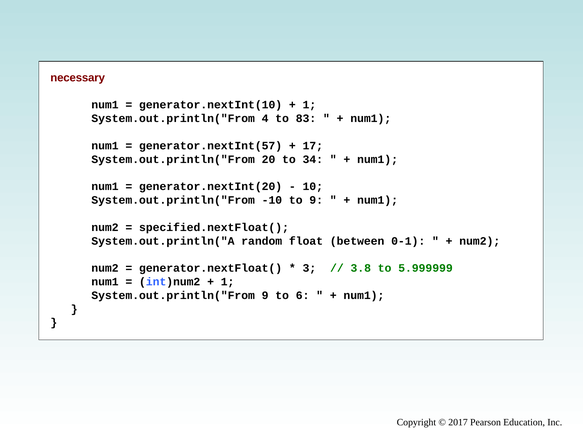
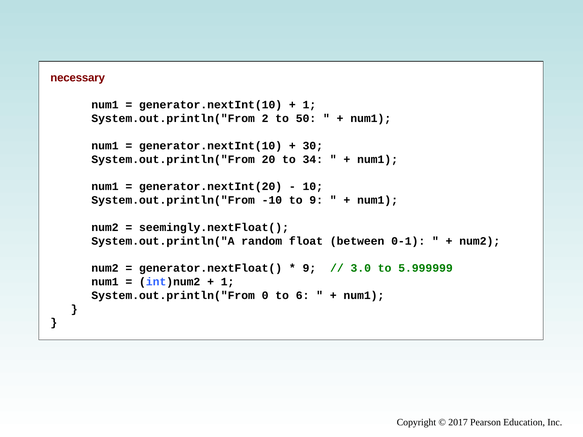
4: 4 -> 2 (265, 119)
83: 83 -> 50 (306, 119)
generator.nextInt(57: generator.nextInt(57 -> generator.nextInt(10 (211, 146)
17: 17 -> 30 (313, 146)
specified.nextFloat(: specified.nextFloat( -> seemingly.nextFloat( (214, 227)
3: 3 -> 9 (309, 268)
3.8: 3.8 -> 3.0 (361, 268)
System.out.println("From 9: 9 -> 0 (265, 296)
